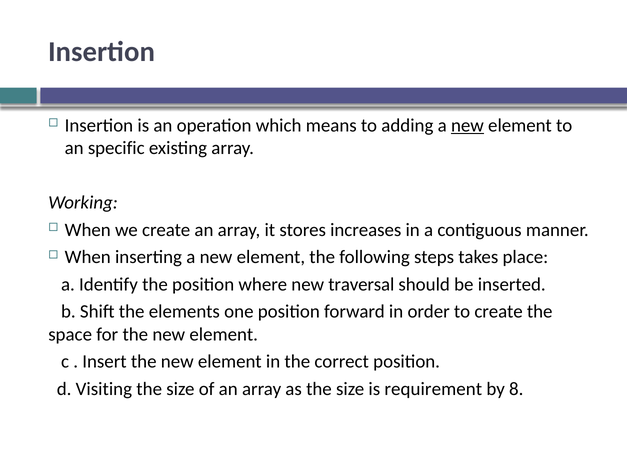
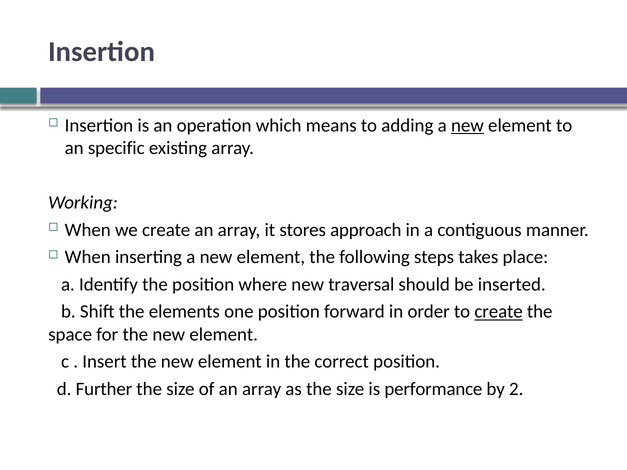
increases: increases -> approach (366, 230)
create underline: none -> present (499, 312)
Visiting: Visiting -> Further (104, 389)
requirement: requirement -> performance (433, 389)
8: 8 -> 2 (516, 389)
